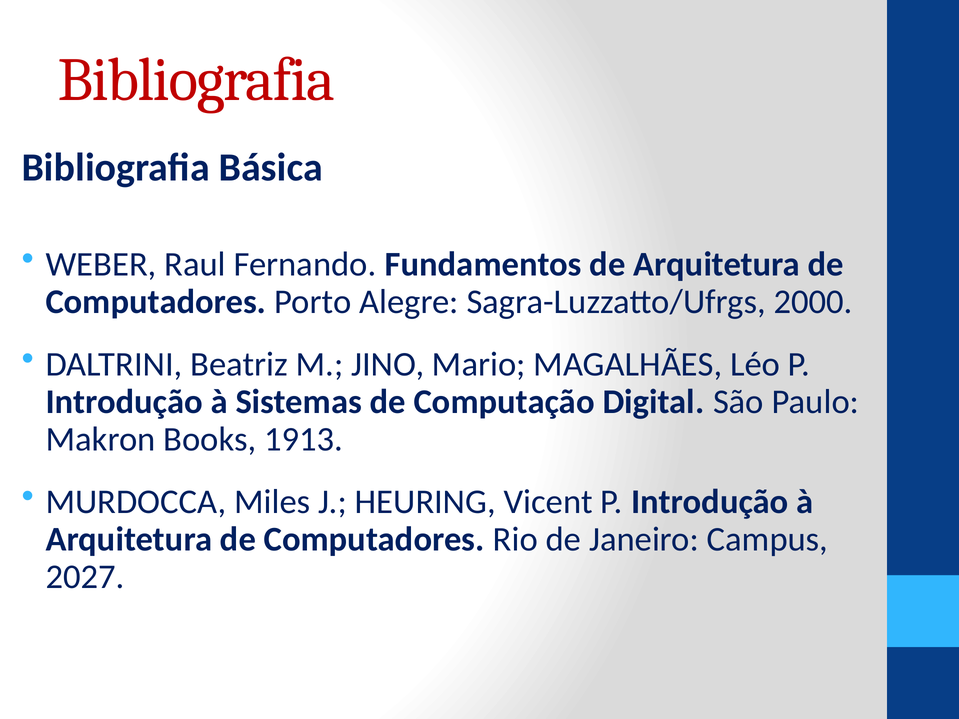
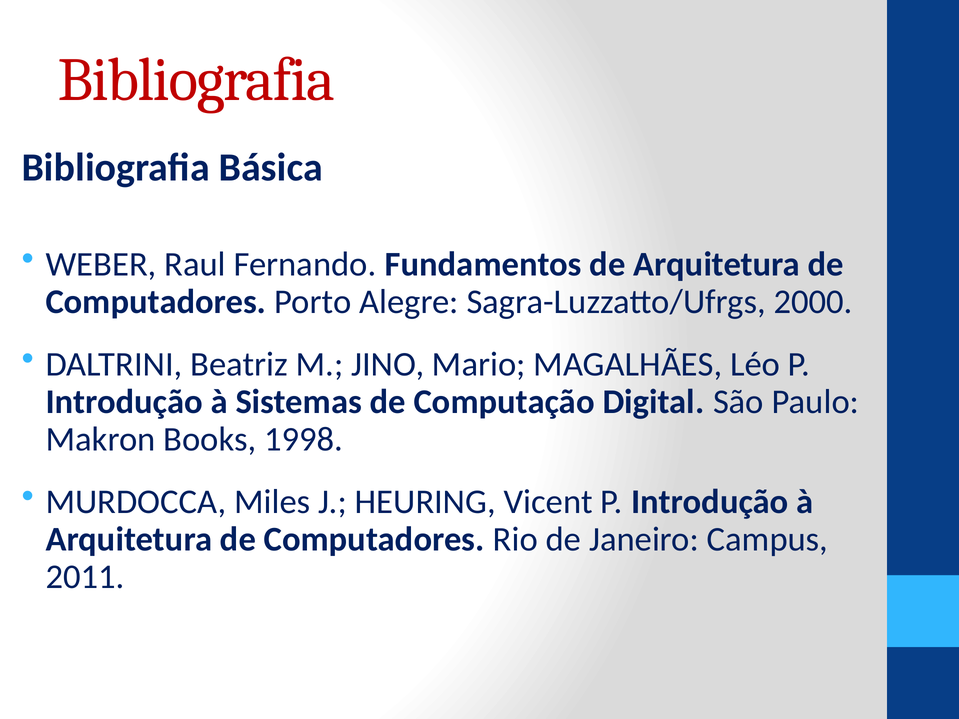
1913: 1913 -> 1998 (304, 439)
2027: 2027 -> 2011 (85, 577)
